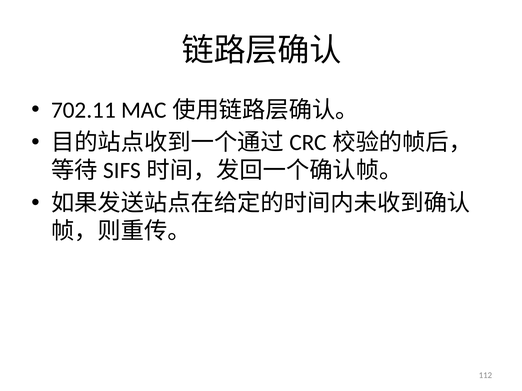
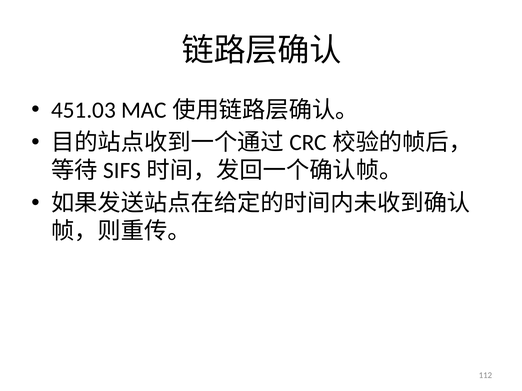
702.11: 702.11 -> 451.03 (83, 110)
